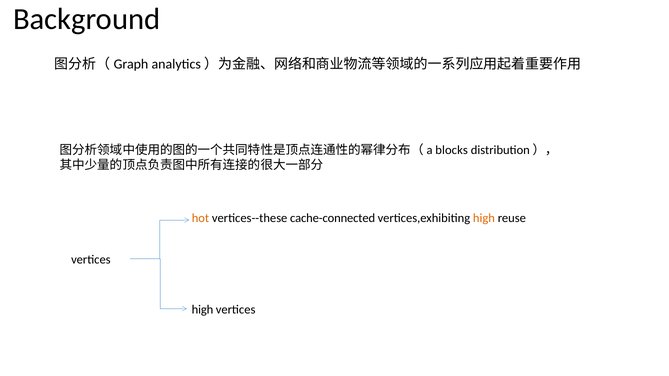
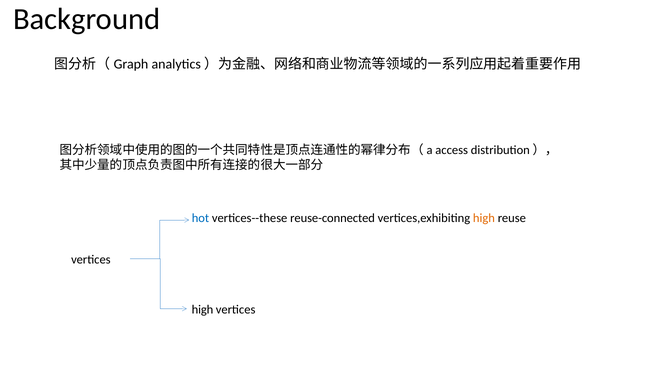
blocks: blocks -> access (452, 150)
hot colour: orange -> blue (200, 218)
cache-connected: cache-connected -> reuse-connected (333, 218)
